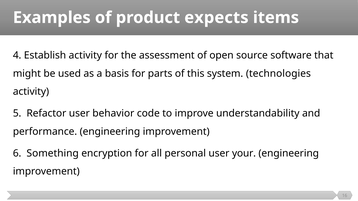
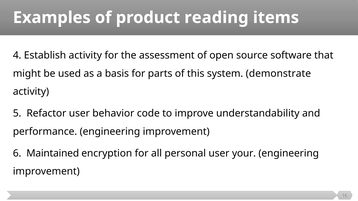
expects: expects -> reading (216, 18)
technologies: technologies -> demonstrate (278, 74)
Something: Something -> Maintained (53, 154)
